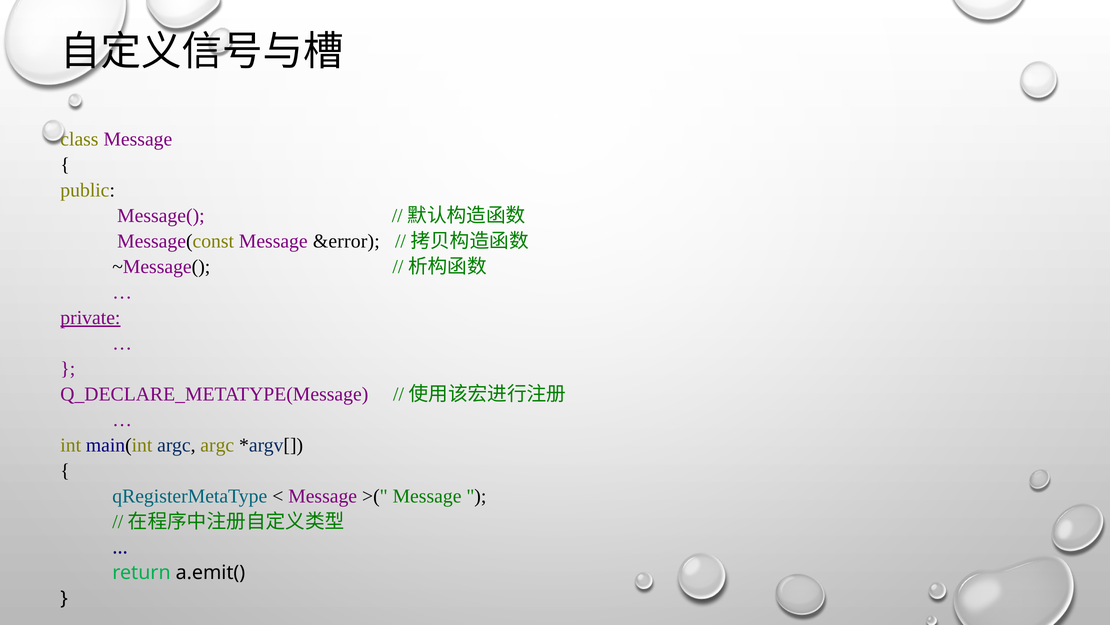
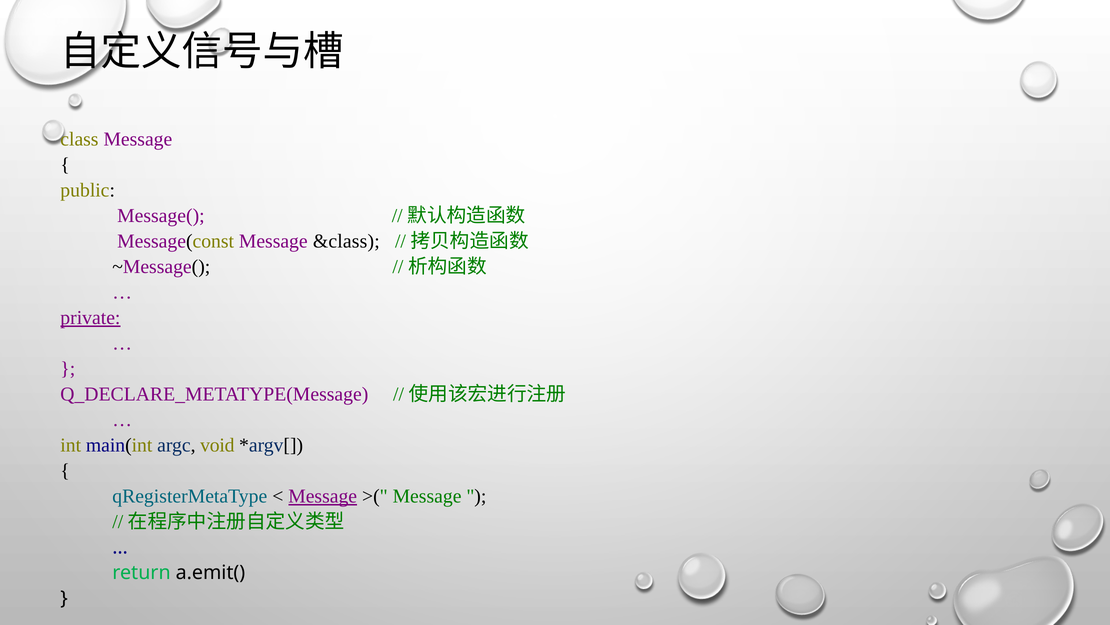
&error: &error -> &class (346, 241)
argc argc: argc -> void (217, 445)
Message underline: none -> present (323, 496)
